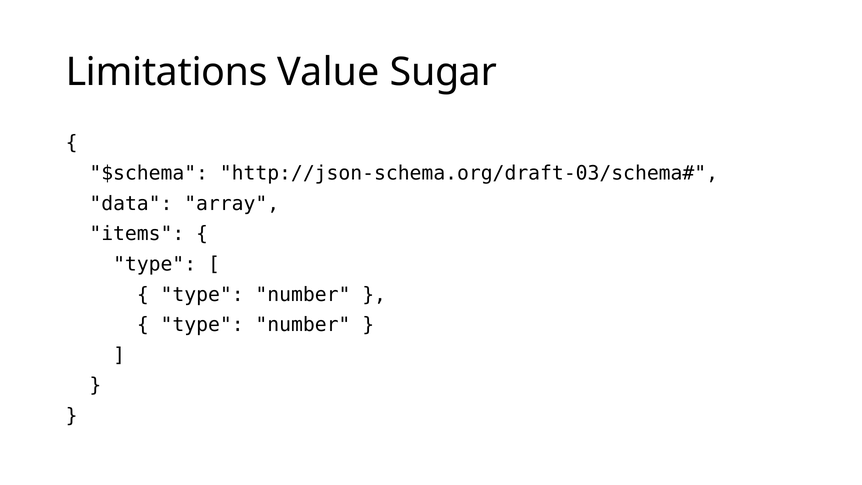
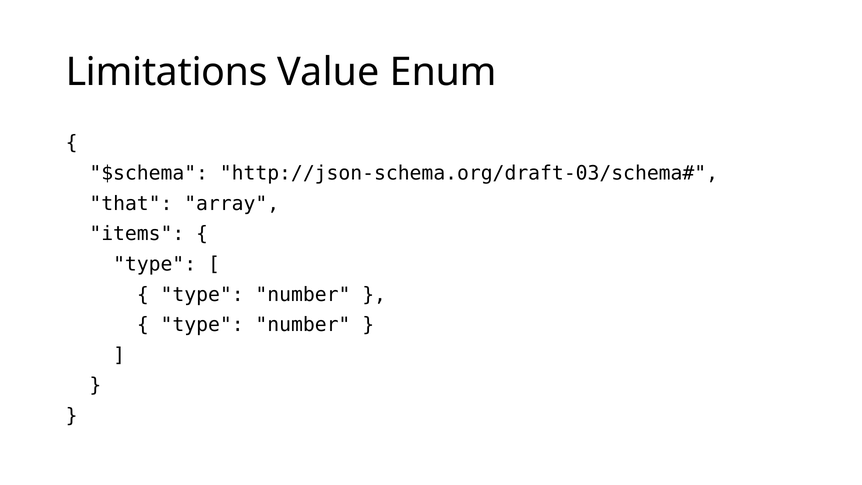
Sugar: Sugar -> Enum (443, 72)
data: data -> that (131, 203)
